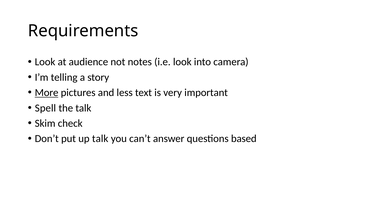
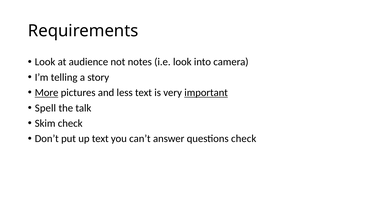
important underline: none -> present (206, 93)
up talk: talk -> text (100, 139)
questions based: based -> check (244, 139)
